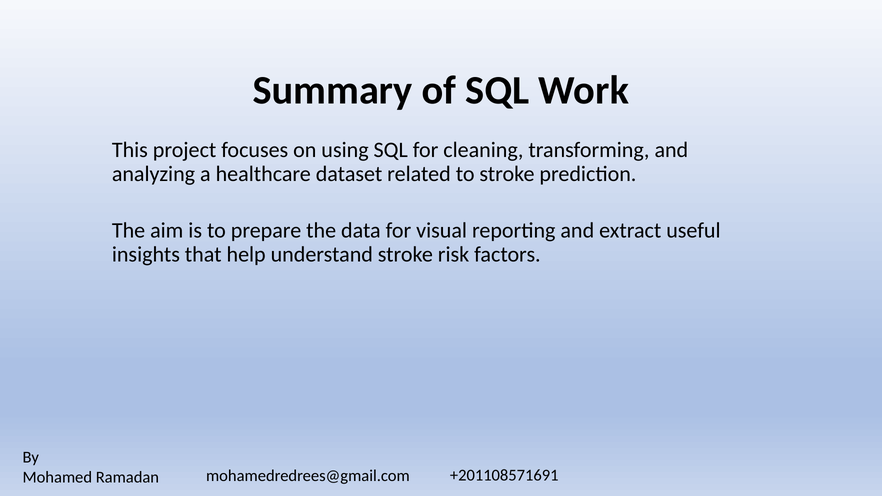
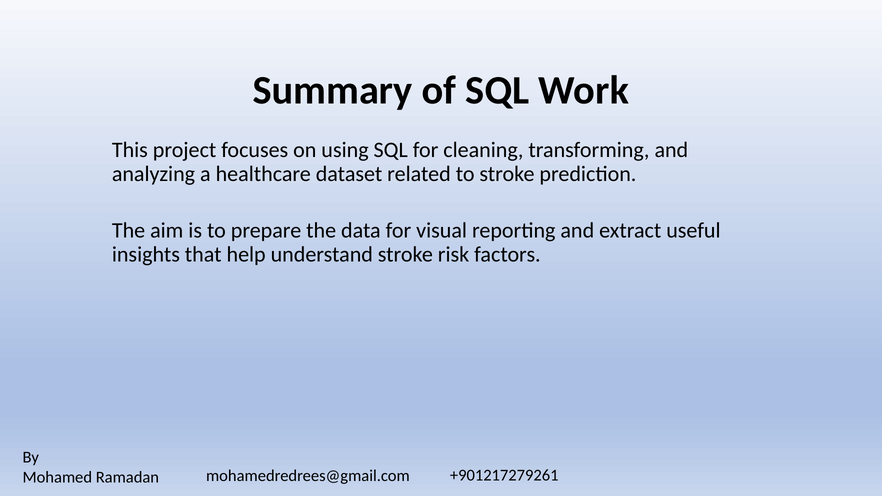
+201108571691: +201108571691 -> +901217279261 (504, 475)
